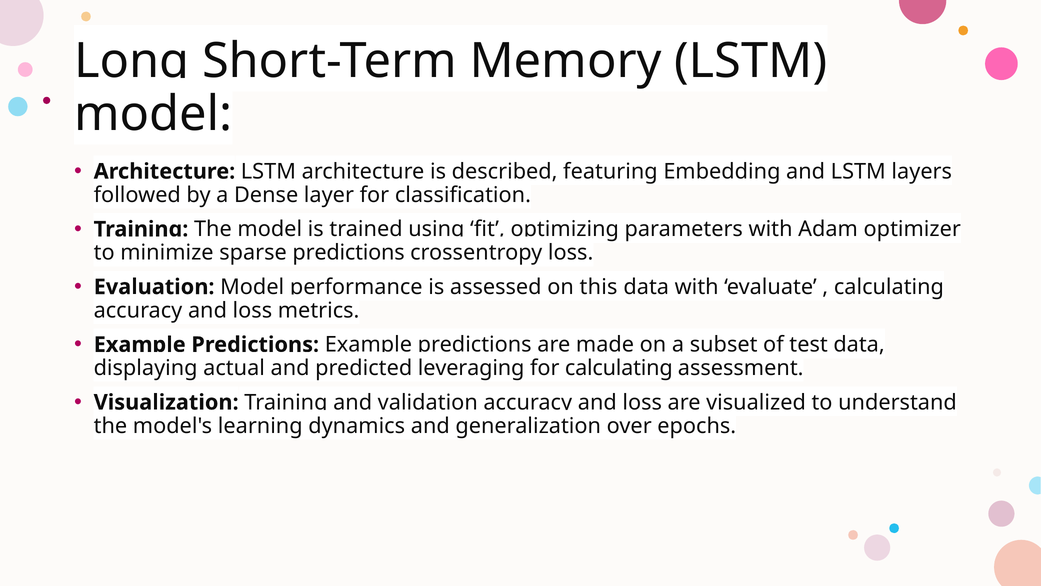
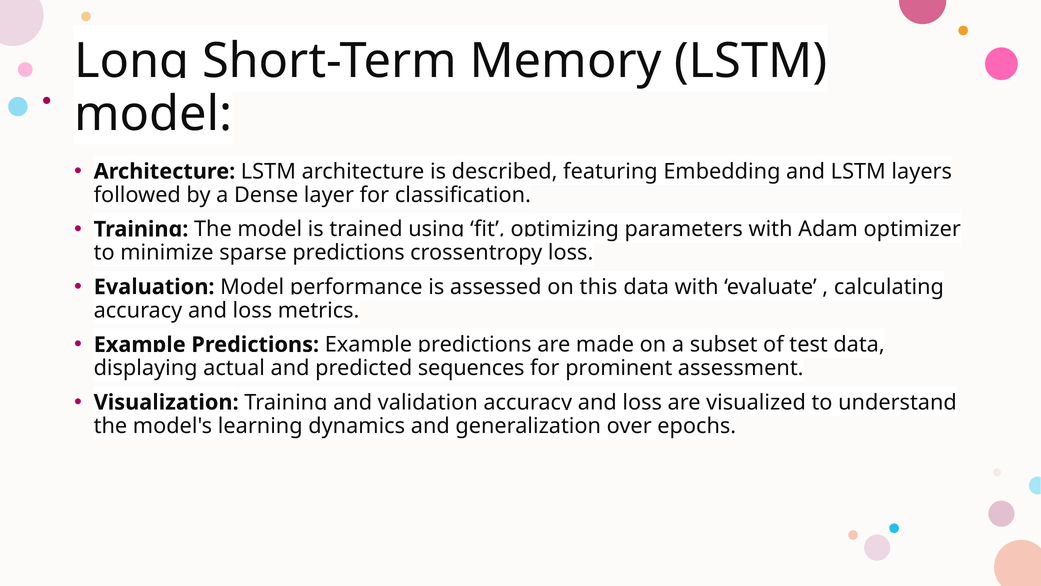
leveraging: leveraging -> sequences (471, 368)
for calculating: calculating -> prominent (619, 368)
